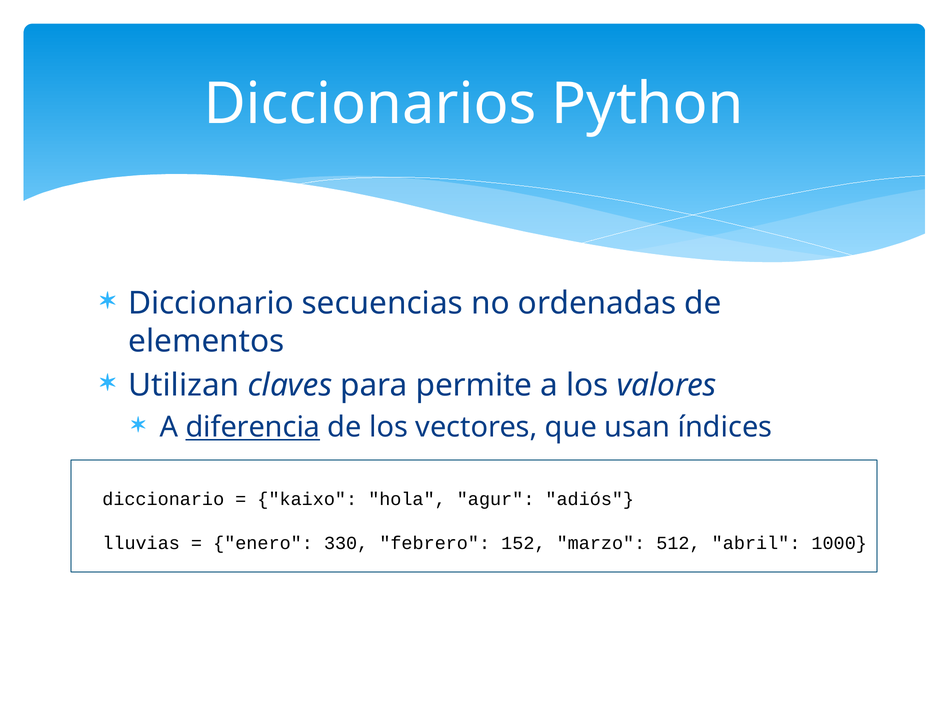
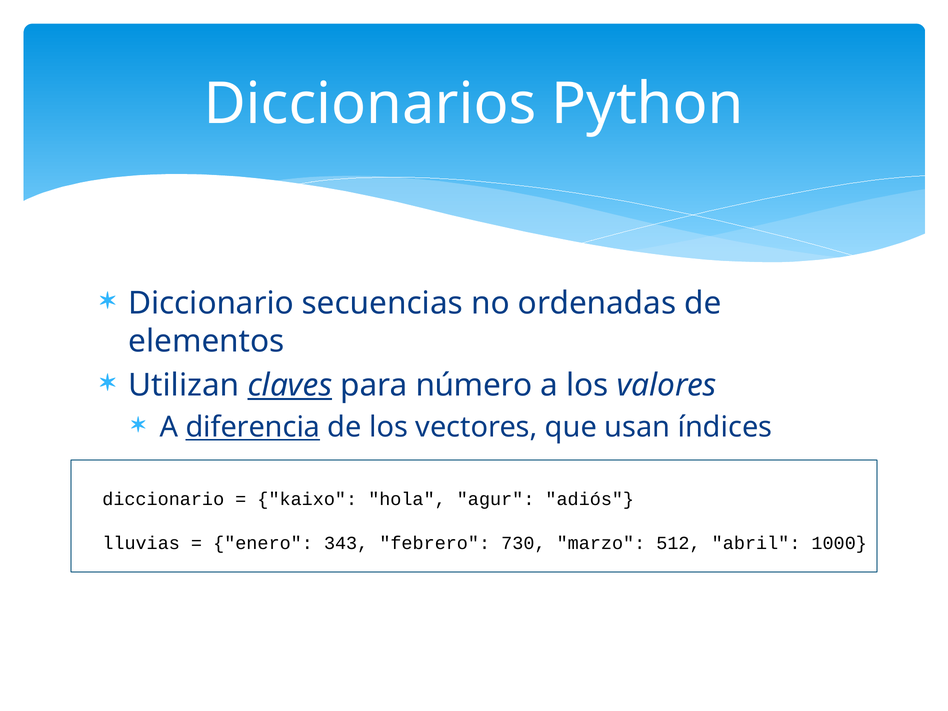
claves underline: none -> present (290, 385)
permite: permite -> número (474, 385)
330: 330 -> 343 (346, 543)
152: 152 -> 730 (523, 543)
